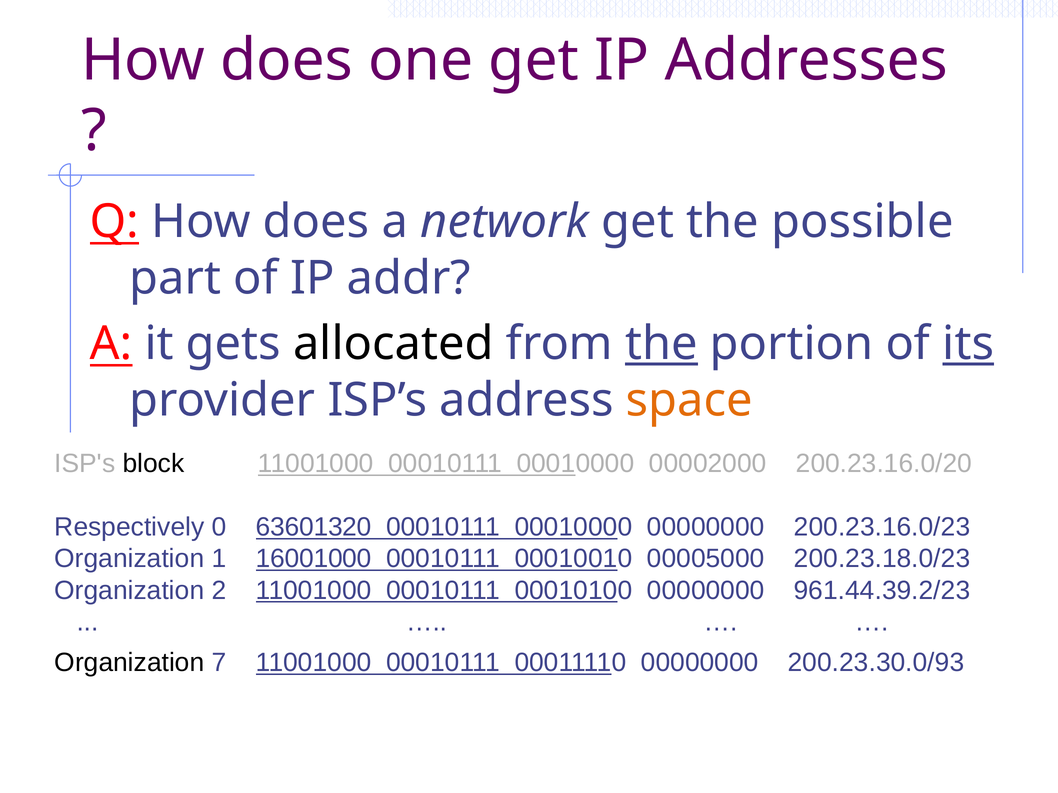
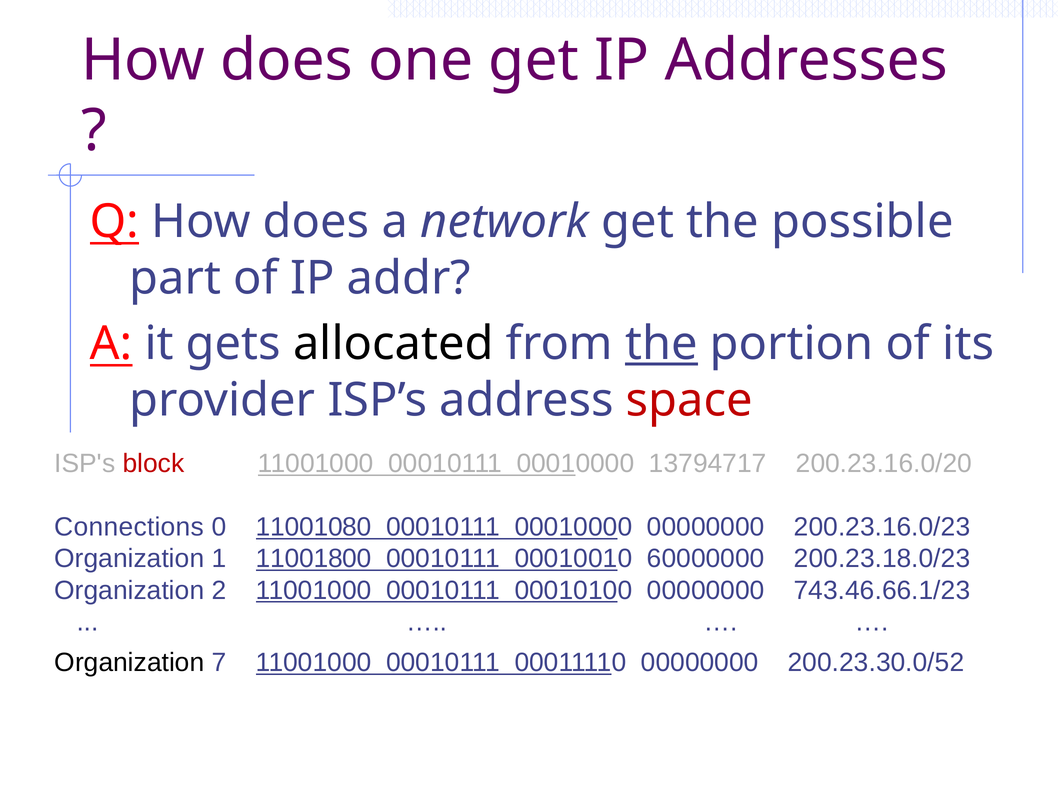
its underline: present -> none (968, 344)
space colour: orange -> red (689, 401)
block colour: black -> red (153, 464)
00002000: 00002000 -> 13794717 (708, 464)
Respectively: Respectively -> Connections (129, 527)
63601320: 63601320 -> 11001080 (314, 527)
16001000: 16001000 -> 11001800 (314, 559)
00005000: 00005000 -> 60000000 (706, 559)
961.44.39.2/23: 961.44.39.2/23 -> 743.46.66.1/23 (882, 591)
200.23.30.0/93: 200.23.30.0/93 -> 200.23.30.0/52 (876, 663)
